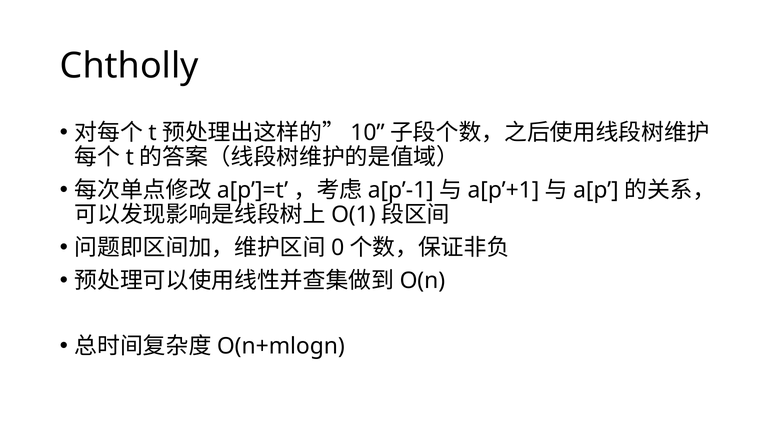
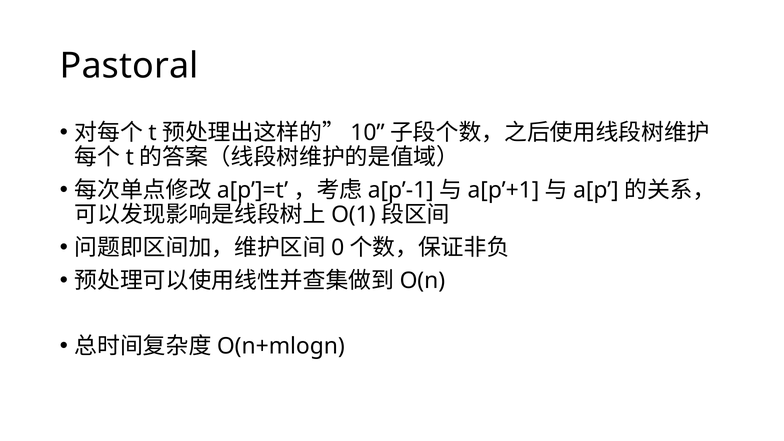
Chtholly: Chtholly -> Pastoral (129, 66)
